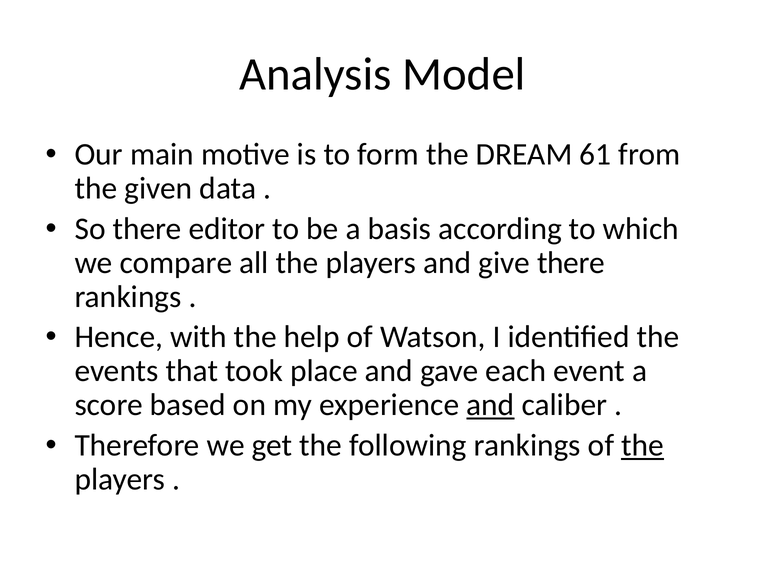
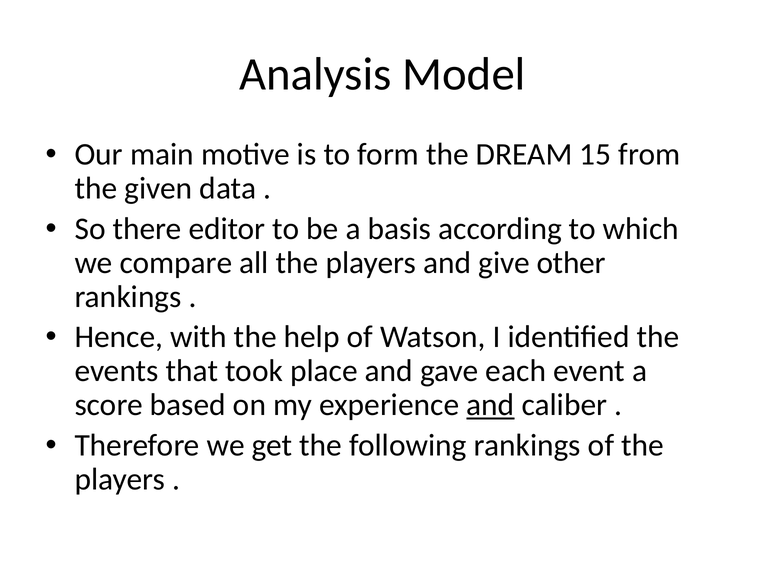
61: 61 -> 15 (595, 154)
give there: there -> other (571, 263)
the underline: present -> none (643, 445)
